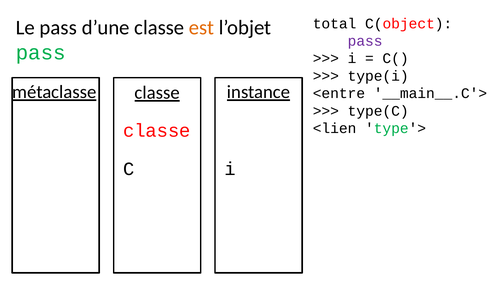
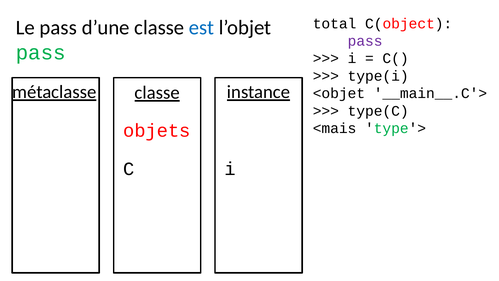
est colour: orange -> blue (202, 28)
<entre: <entre -> <objet (339, 93)
<lien: <lien -> <mais (335, 128)
classe: classe -> objets (157, 131)
